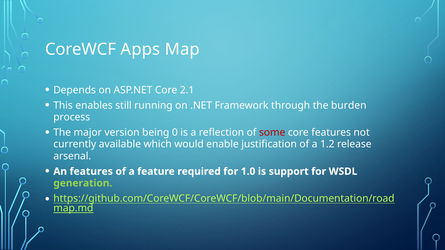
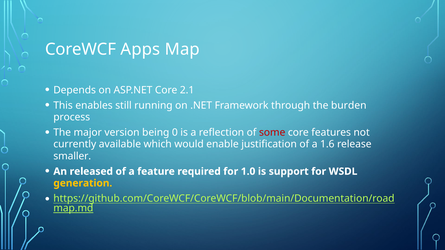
1.2: 1.2 -> 1.6 (327, 144)
arsenal: arsenal -> smaller (72, 156)
An features: features -> released (91, 172)
generation colour: light green -> yellow (83, 183)
